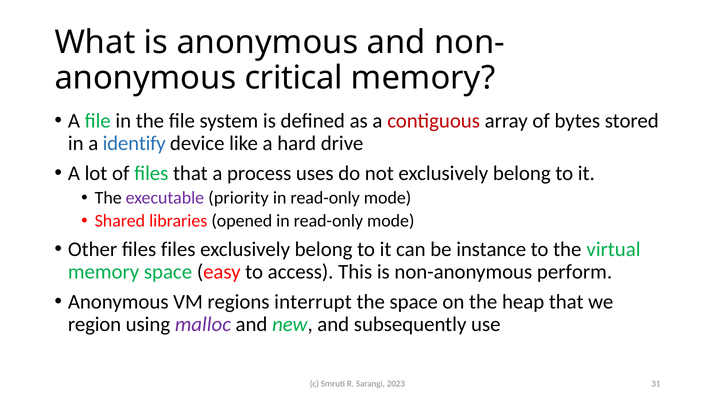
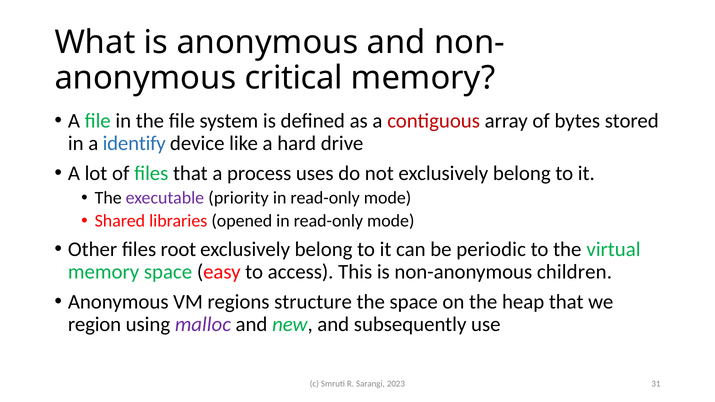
files files: files -> root (178, 249)
instance: instance -> periodic (491, 249)
perform: perform -> children (574, 272)
interrupt: interrupt -> structure (313, 302)
